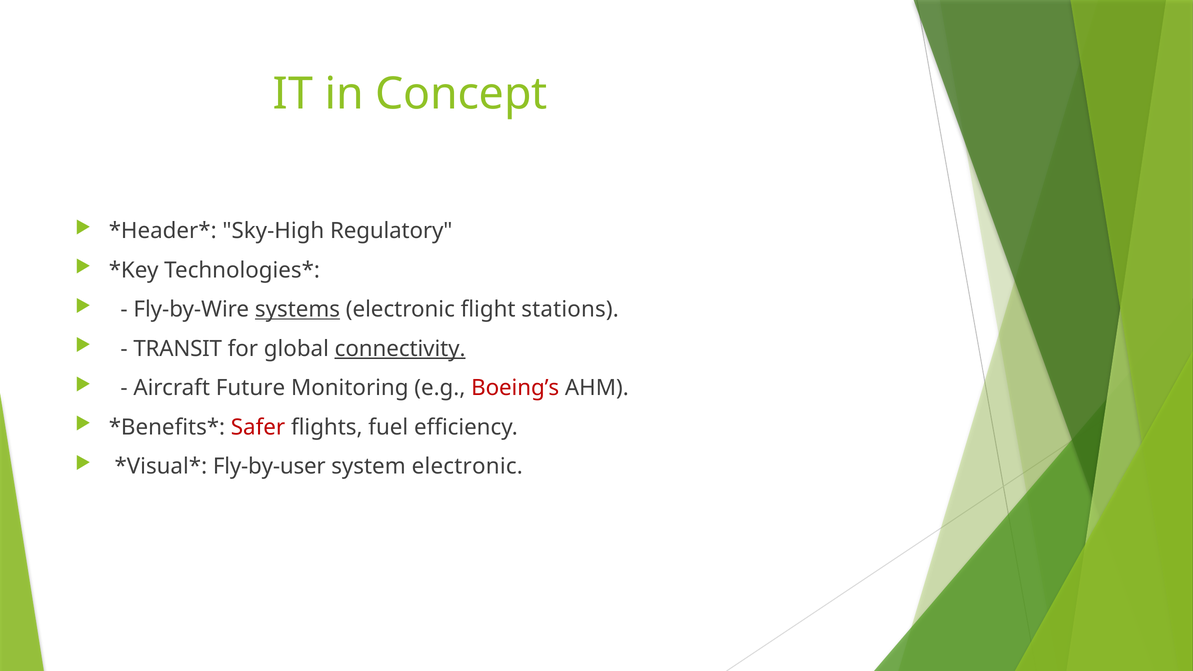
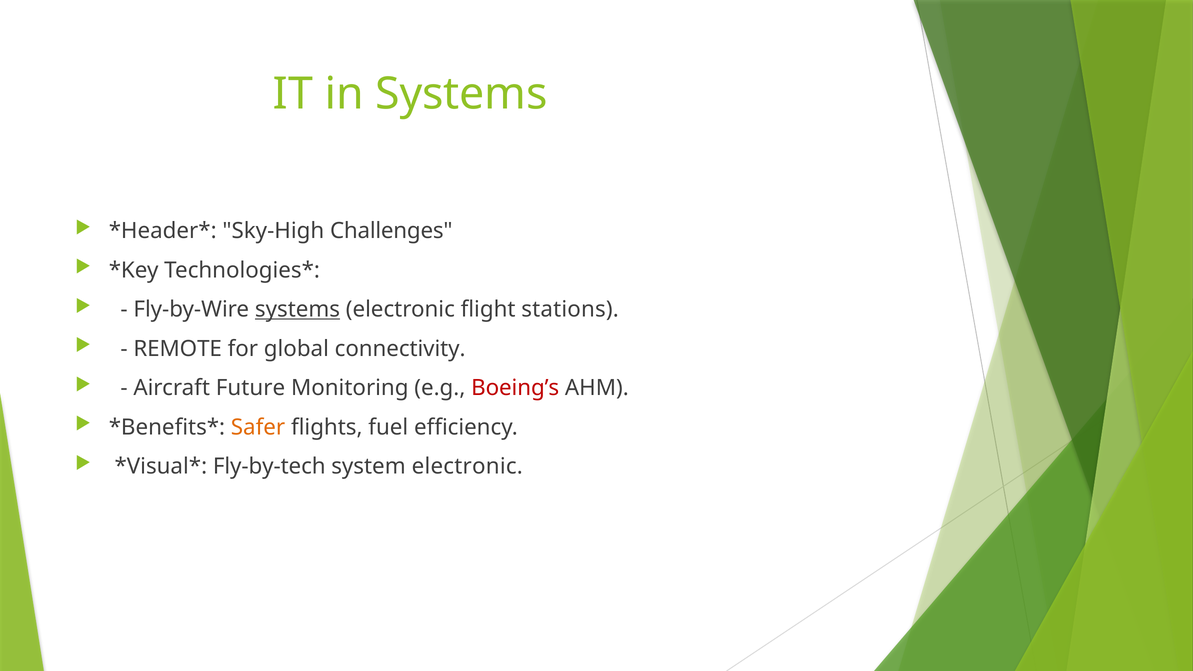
in Concept: Concept -> Systems (461, 94)
Regulatory: Regulatory -> Challenges (391, 231)
TRANSIT: TRANSIT -> REMOTE (178, 349)
connectivity underline: present -> none (400, 349)
Safer colour: red -> orange (258, 427)
Fly-by-user: Fly-by-user -> Fly-by-tech (269, 467)
